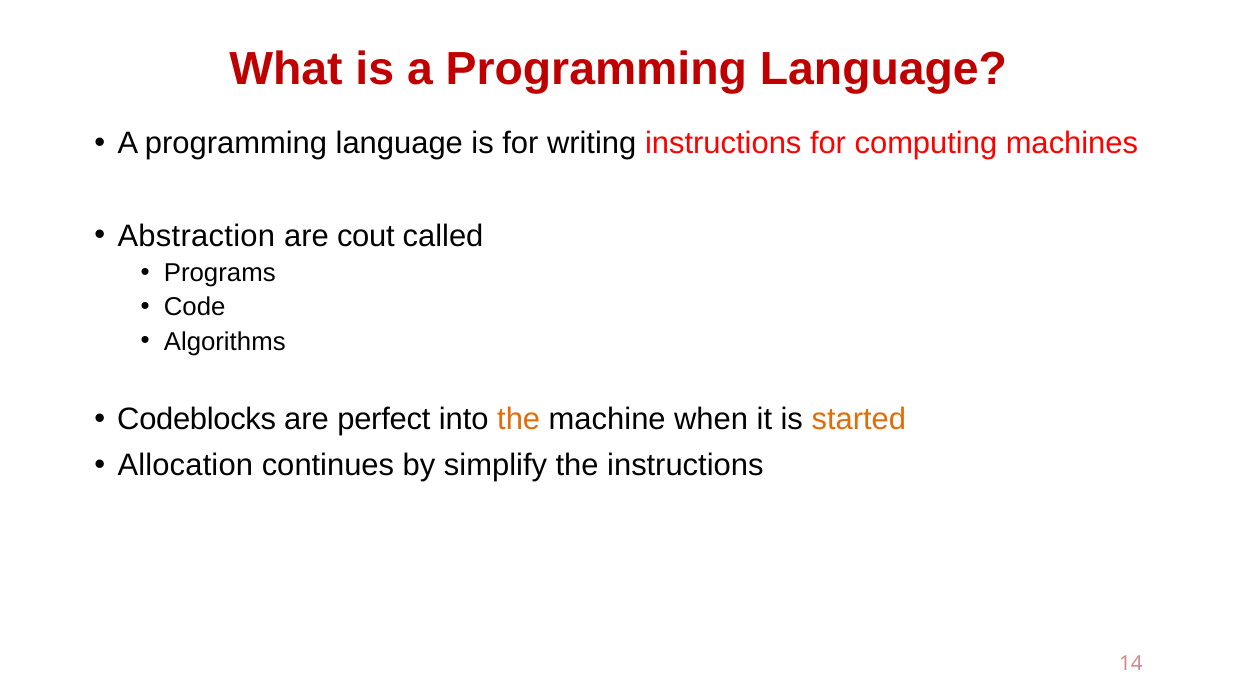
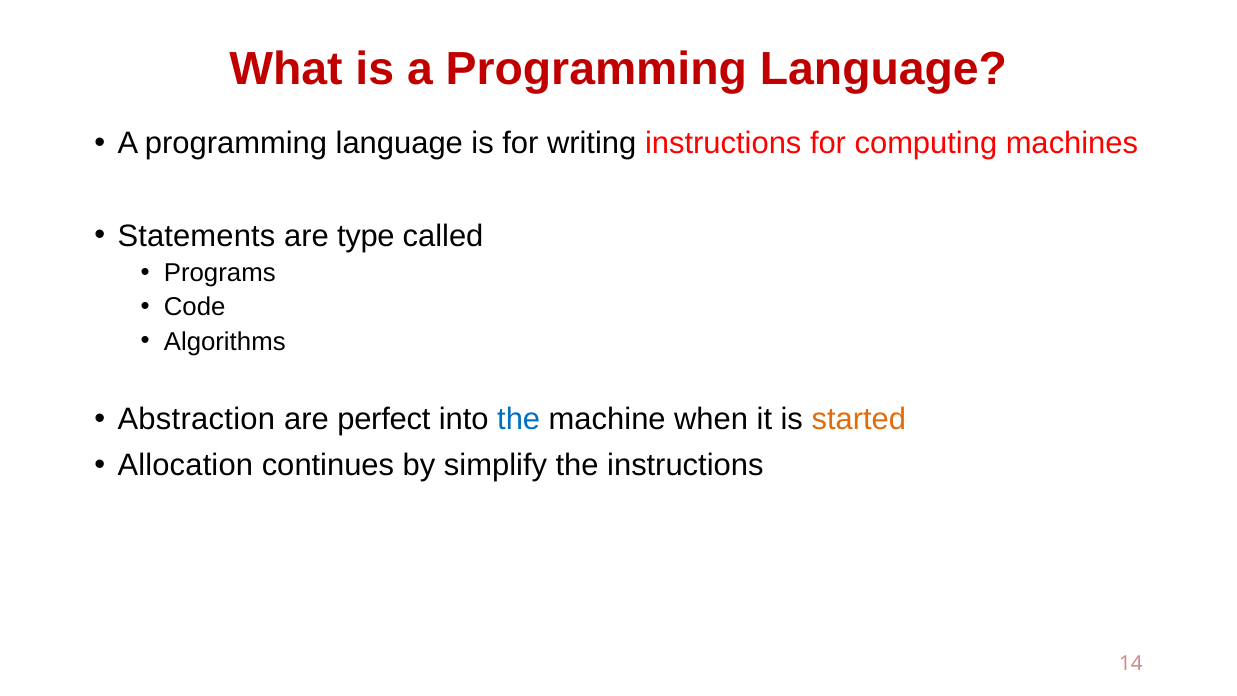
Abstraction: Abstraction -> Statements (196, 236)
cout: cout -> type (366, 236)
Codeblocks: Codeblocks -> Abstraction (196, 419)
the colour: orange -> blue (519, 419)
